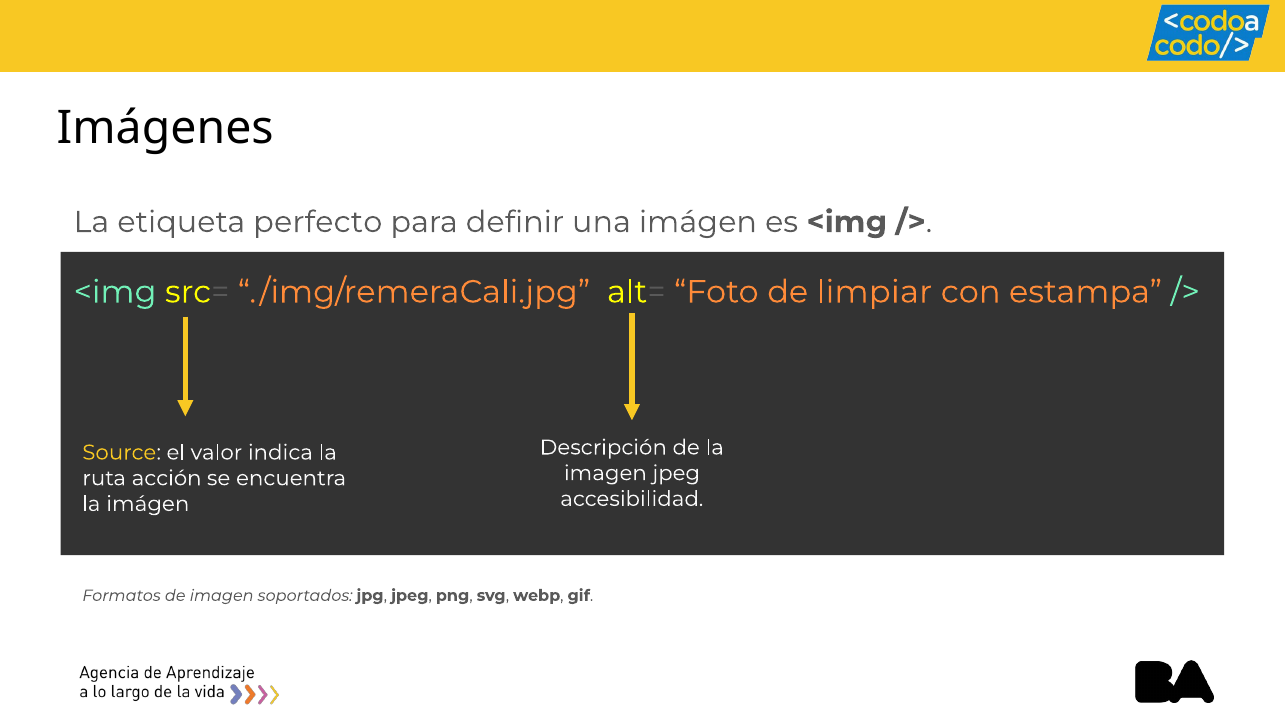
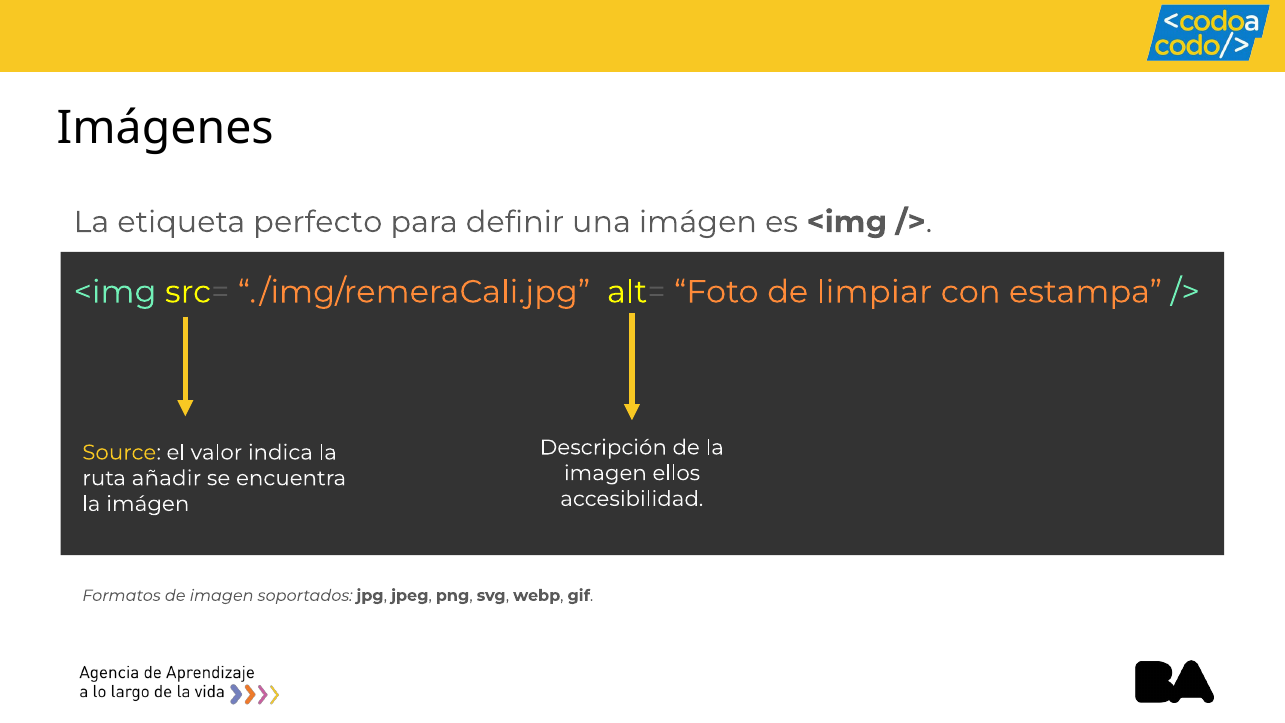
imagen jpeg: jpeg -> ellos (676, 473)
acción: acción -> añadir (166, 478)
